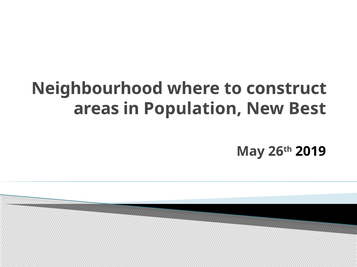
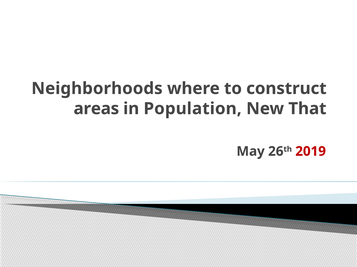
Neighbourhood: Neighbourhood -> Neighborhoods (97, 89)
Best: Best -> That (307, 109)
2019 colour: black -> red (311, 152)
